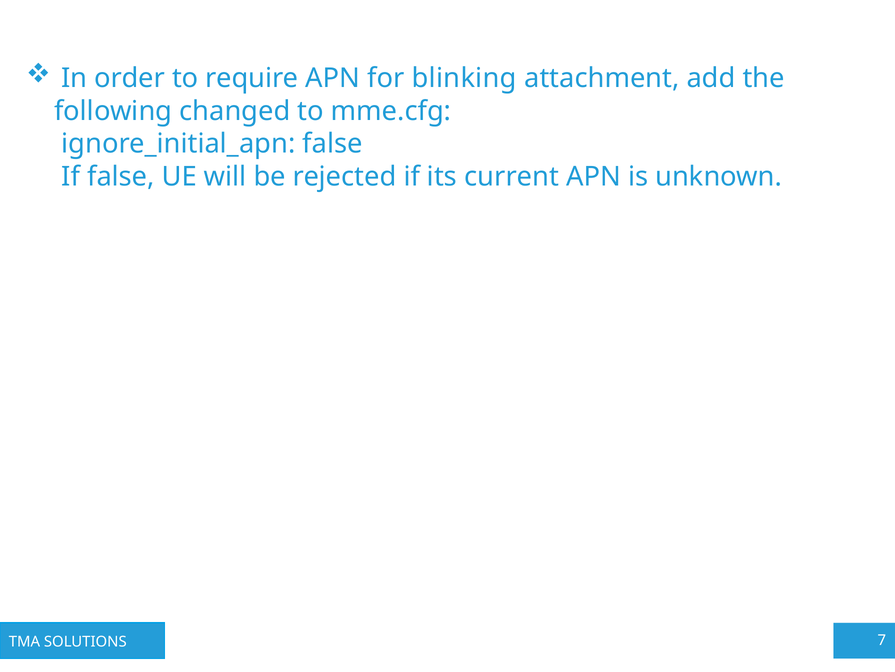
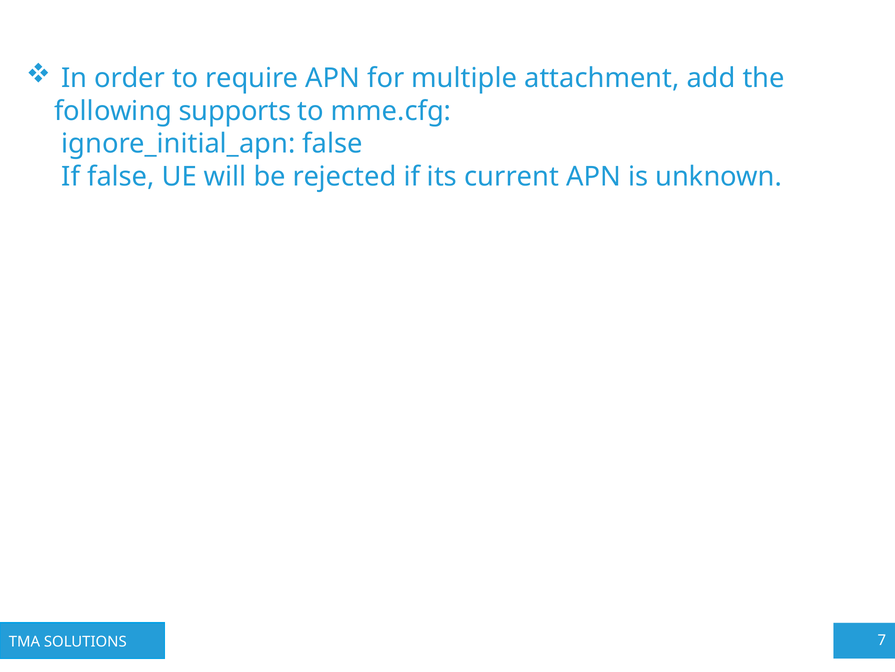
blinking: blinking -> multiple (464, 78)
changed: changed -> supports (235, 111)
